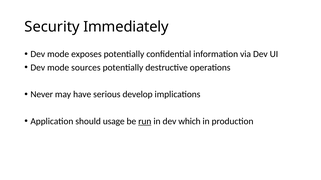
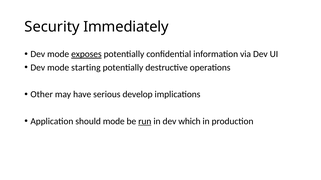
exposes underline: none -> present (86, 54)
sources: sources -> starting (86, 68)
Never: Never -> Other (42, 95)
should usage: usage -> mode (114, 122)
